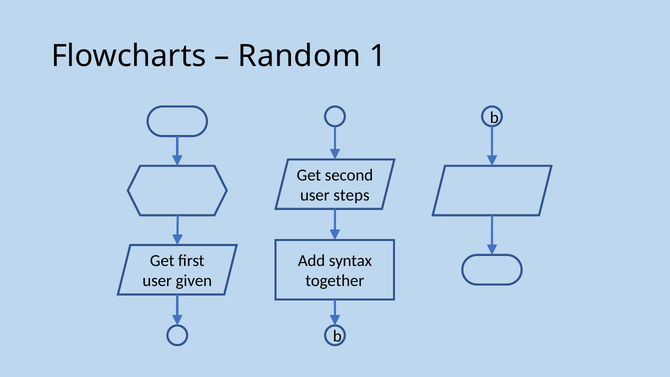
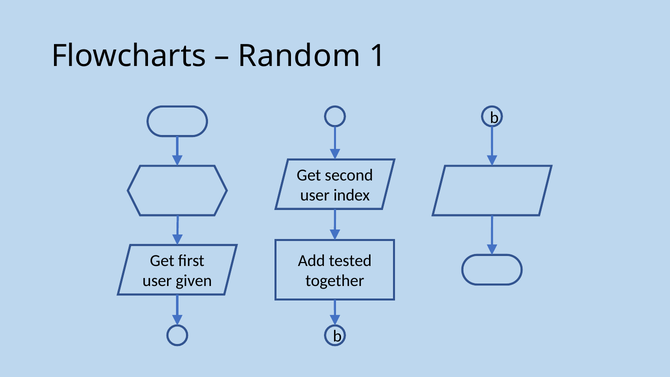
steps: steps -> index (352, 195)
syntax: syntax -> tested (350, 261)
